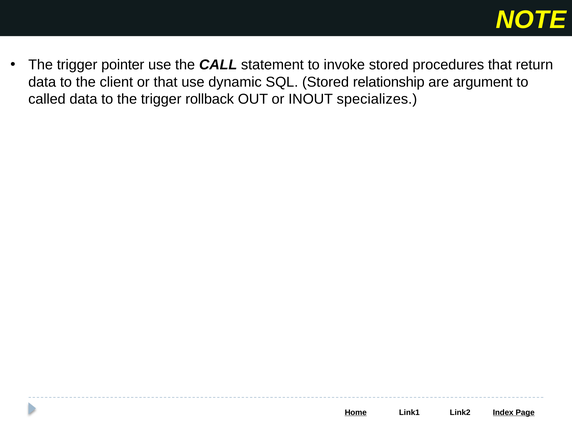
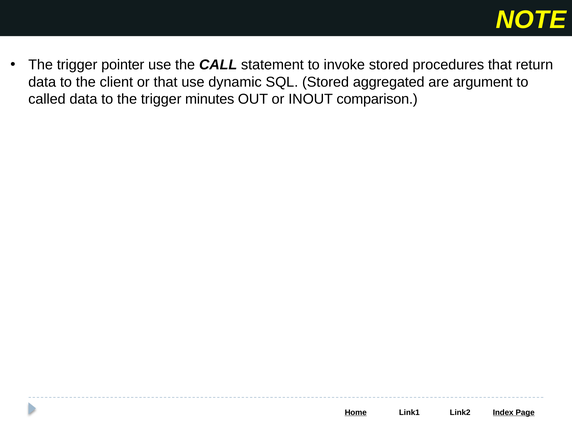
relationship: relationship -> aggregated (389, 82)
rollback: rollback -> minutes (210, 99)
specializes: specializes -> comparison (377, 99)
